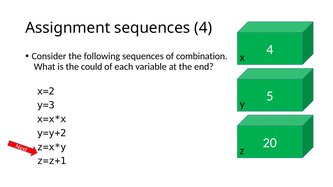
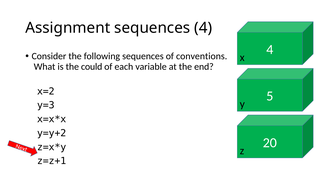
combination: combination -> conventions (202, 56)
